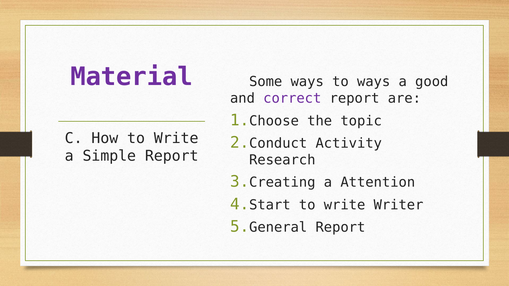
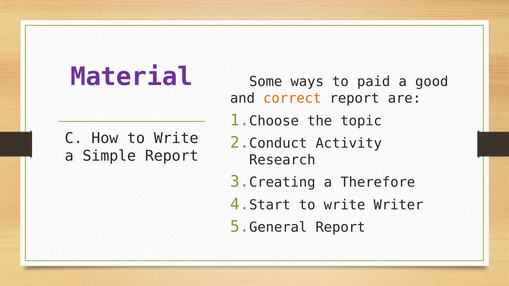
to ways: ways -> paid (374, 82)
correct colour: purple -> orange (292, 98)
Attention: Attention -> Therefore (378, 183)
